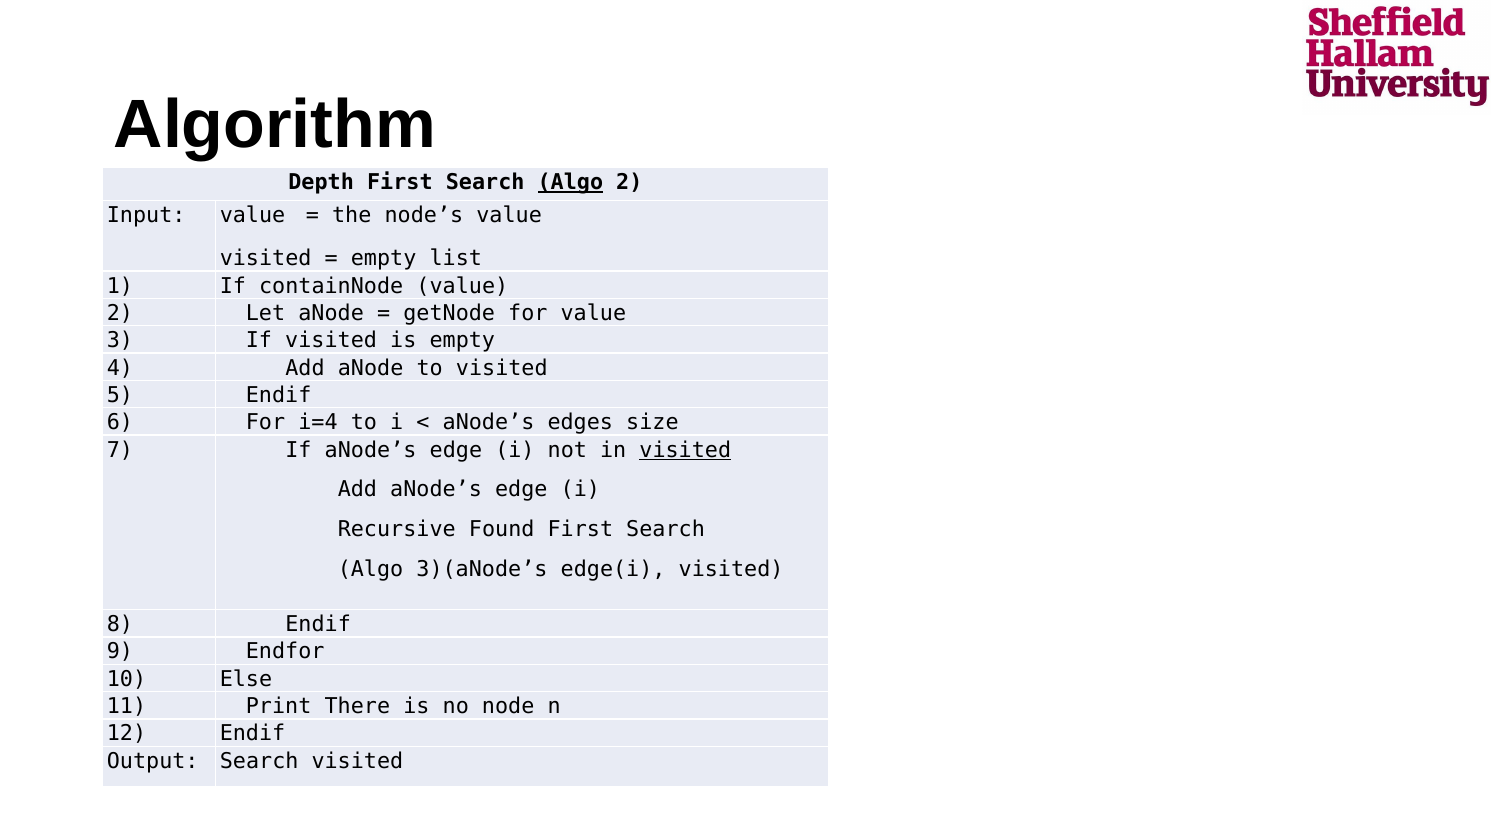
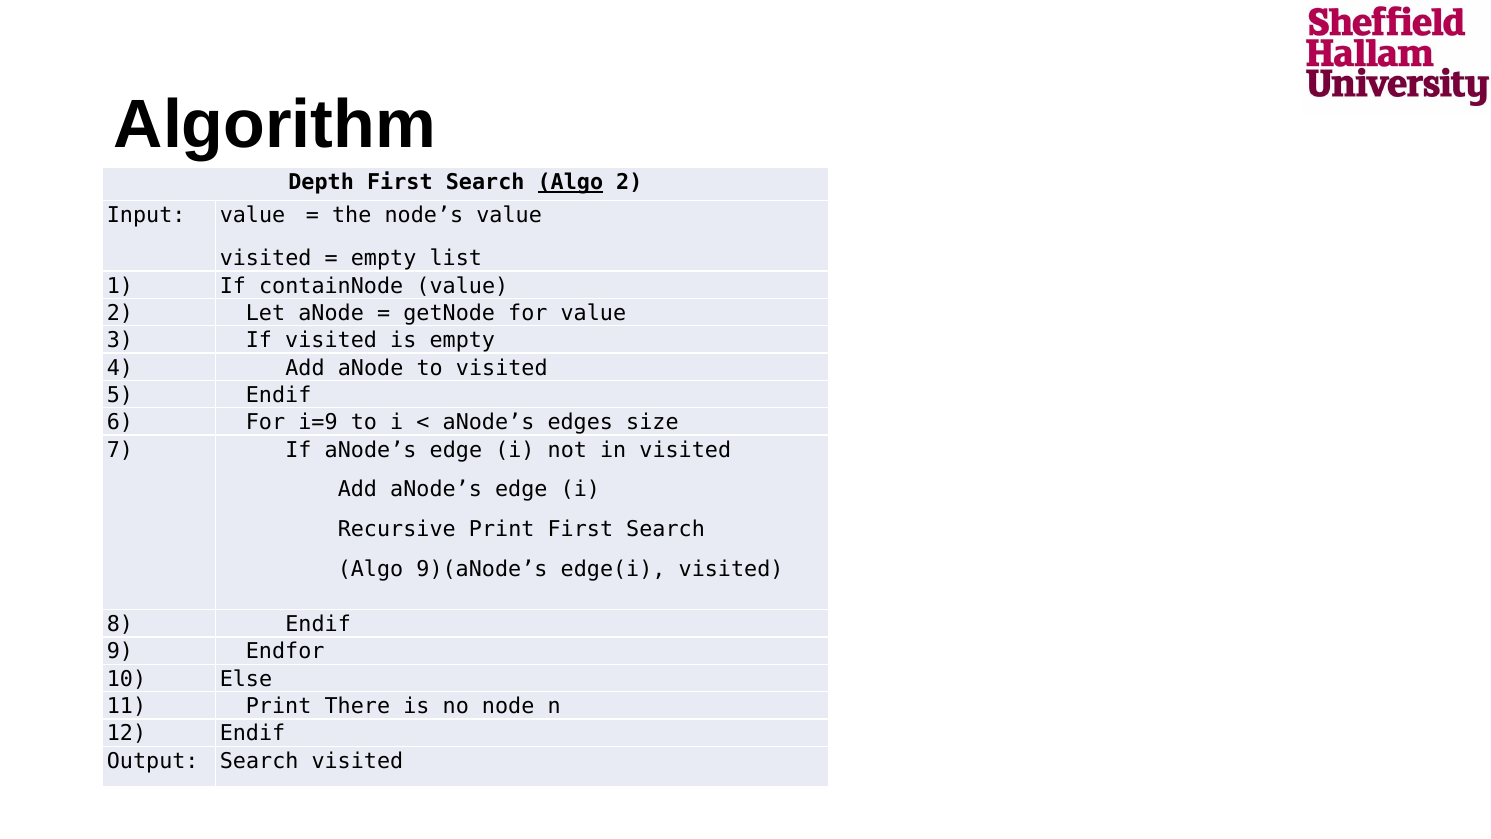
i=4: i=4 -> i=9 (318, 423)
visited underline: present -> none (685, 450)
Recursive Found: Found -> Print (502, 529)
3)(aNode’s: 3)(aNode’s -> 9)(aNode’s (482, 569)
